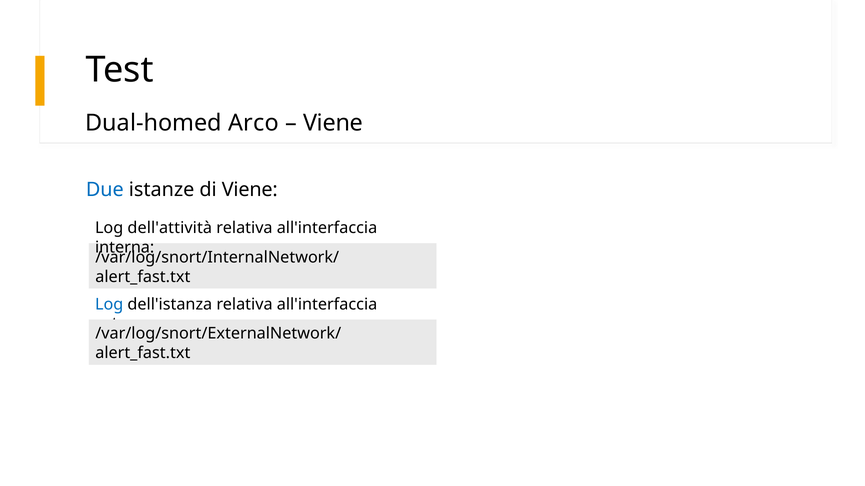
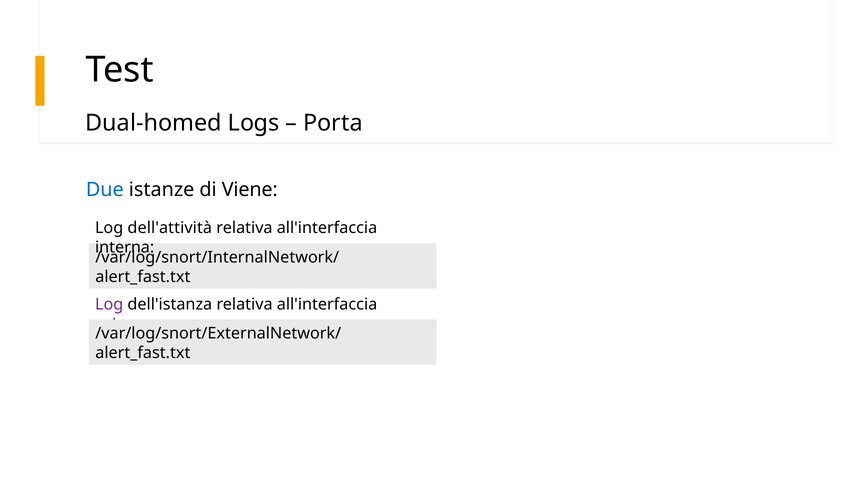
Arco: Arco -> Logs (254, 123)
Viene: Viene -> Porta (333, 123)
Log colour: blue -> purple (109, 305)
